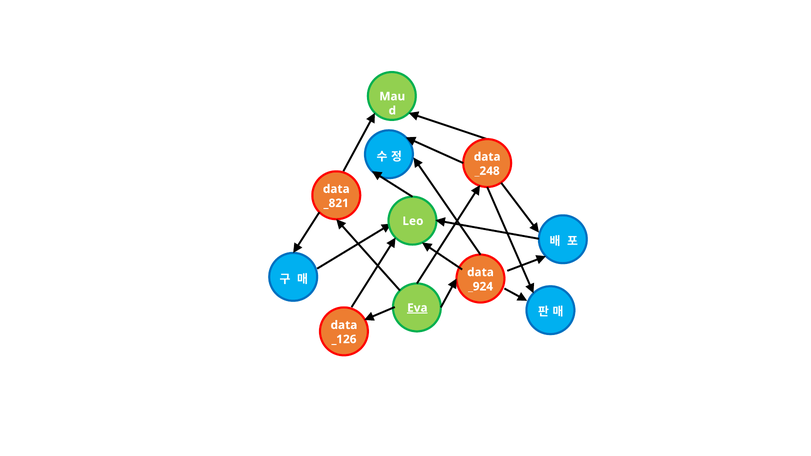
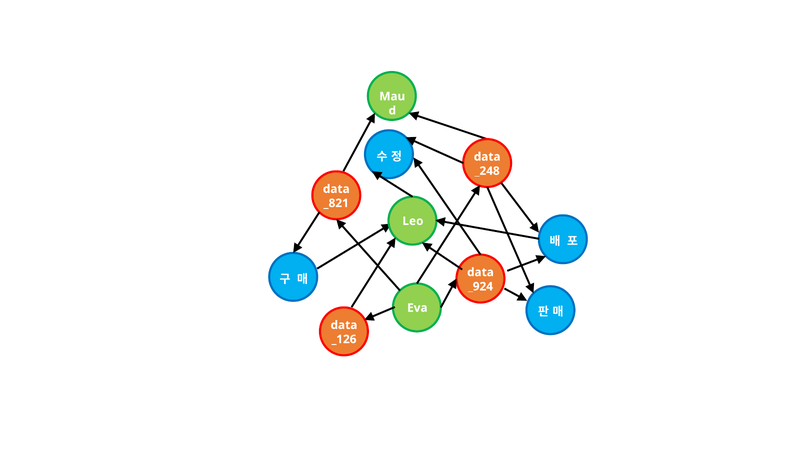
Eva underline: present -> none (417, 308)
